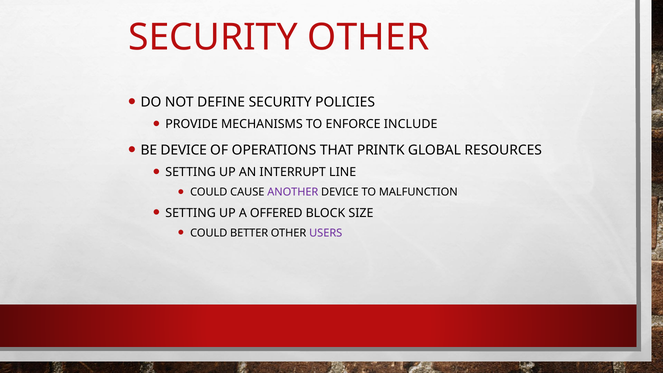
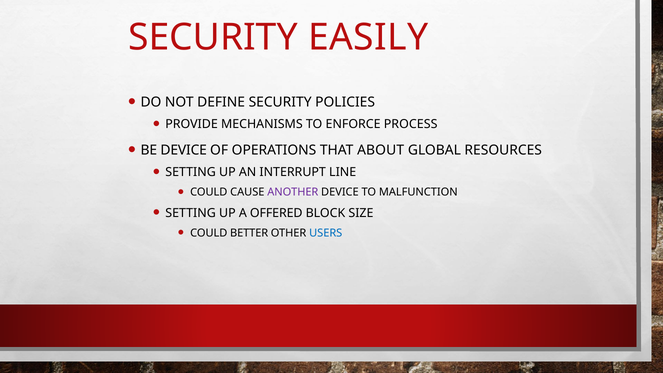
SECURITY OTHER: OTHER -> EASILY (368, 37)
INCLUDE: INCLUDE -> PROCESS (411, 124)
PRINTK: PRINTK -> ABOUT (381, 150)
USERS colour: purple -> blue (326, 233)
